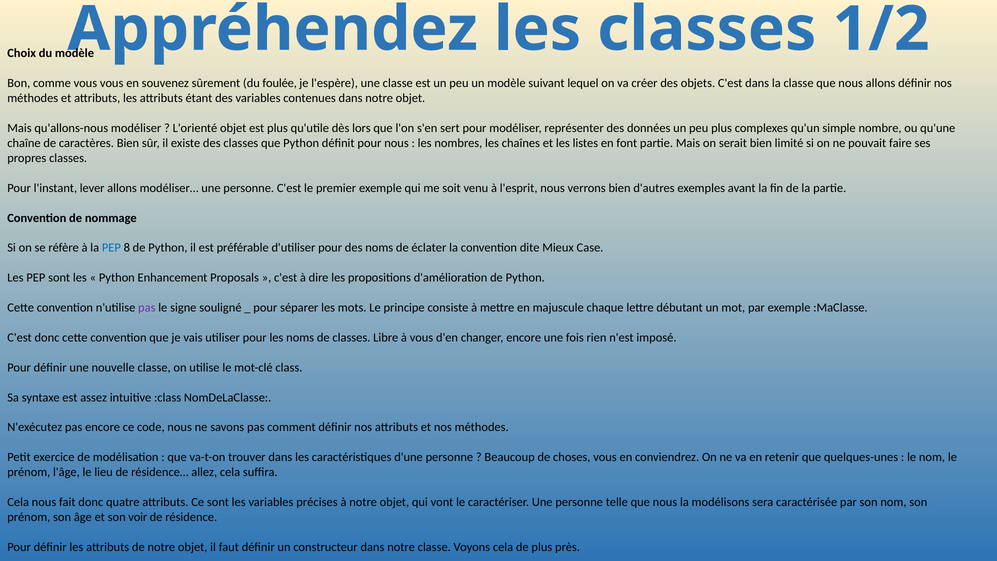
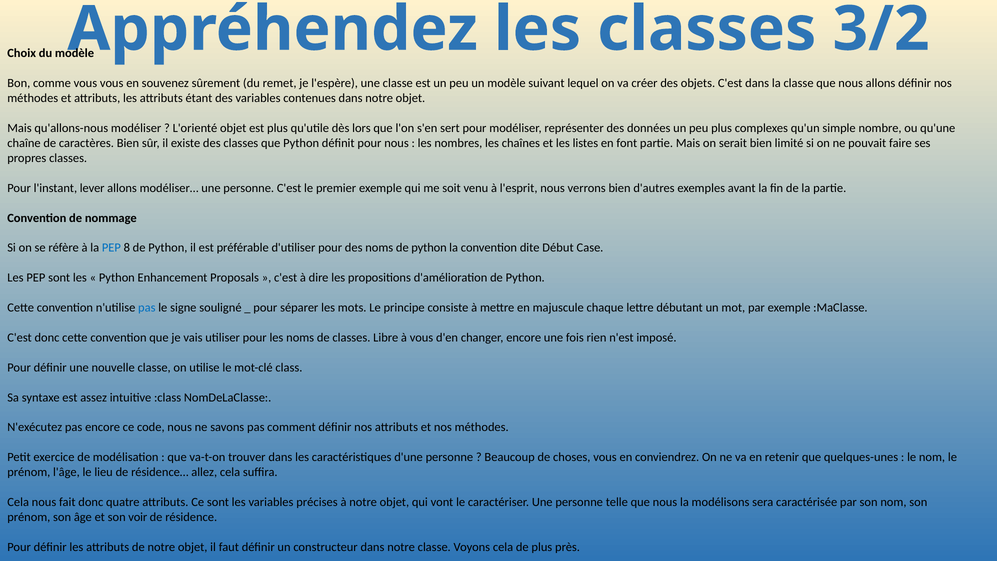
1/2: 1/2 -> 3/2 (881, 29)
foulée: foulée -> remet (280, 83)
noms de éclater: éclater -> python (429, 248)
Mieux: Mieux -> Début (558, 248)
pas colour: purple -> blue (147, 308)
